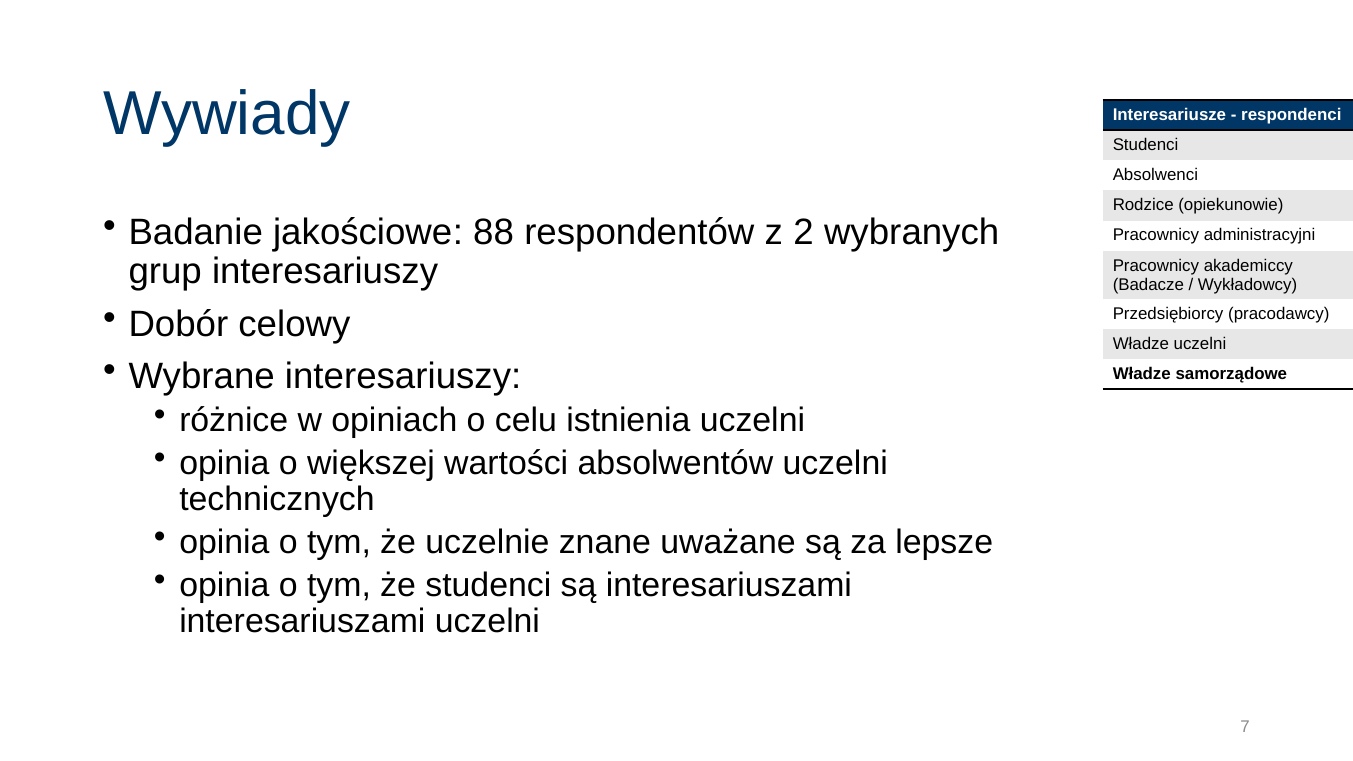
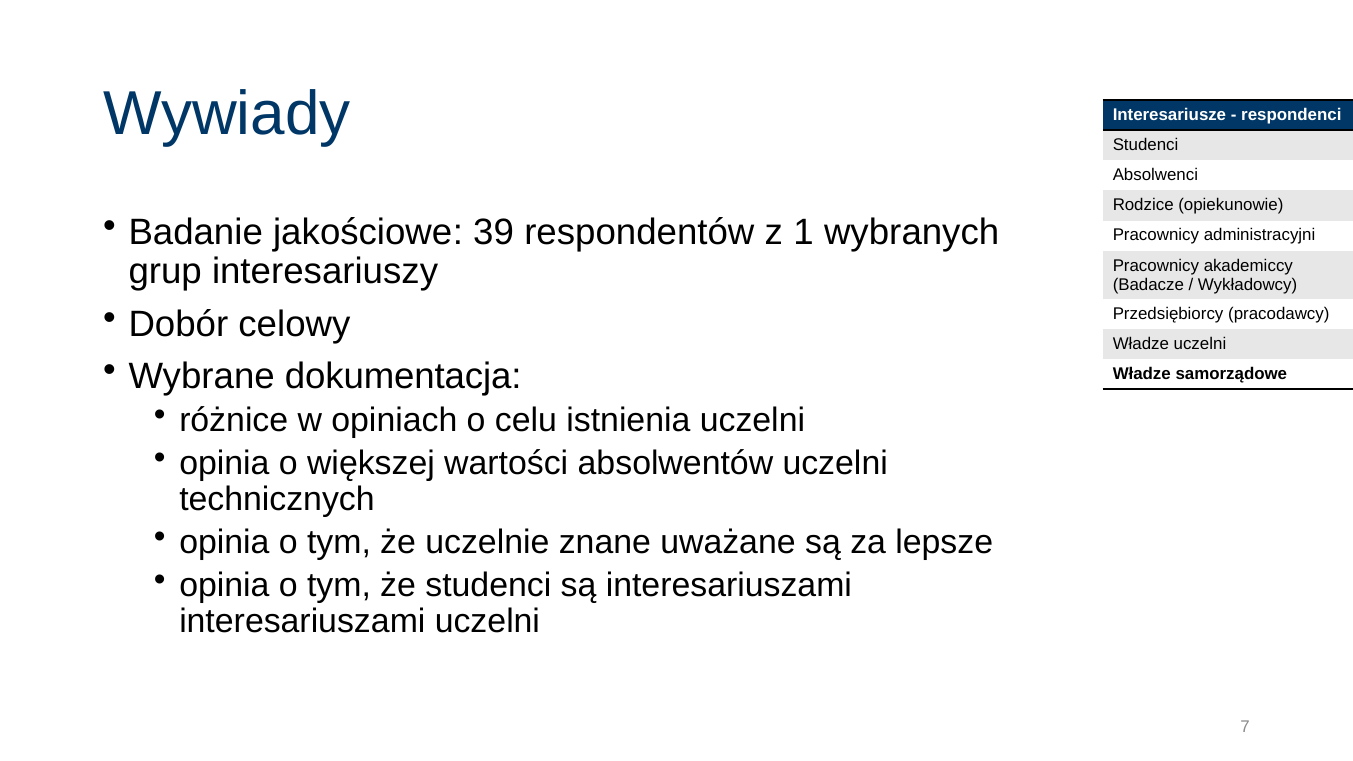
88: 88 -> 39 (494, 232)
2: 2 -> 1 (804, 232)
Wybrane interesariuszy: interesariuszy -> dokumentacja (403, 376)
